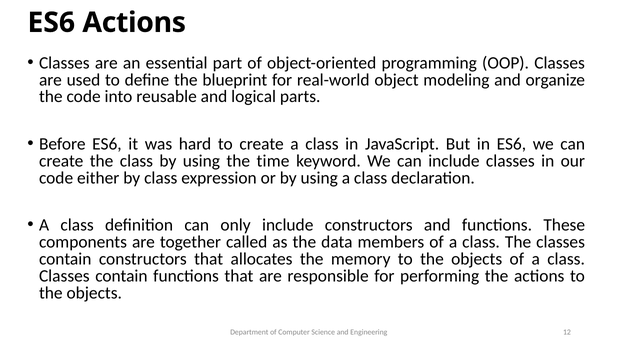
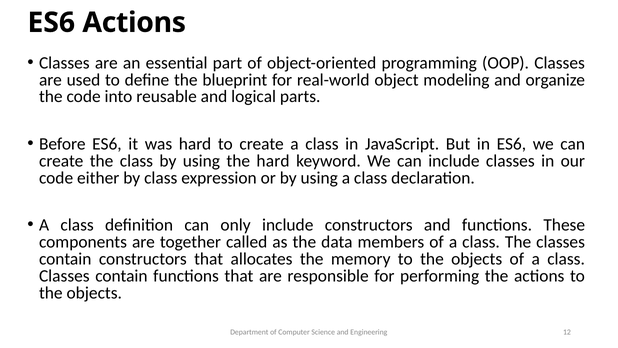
the time: time -> hard (273, 161)
